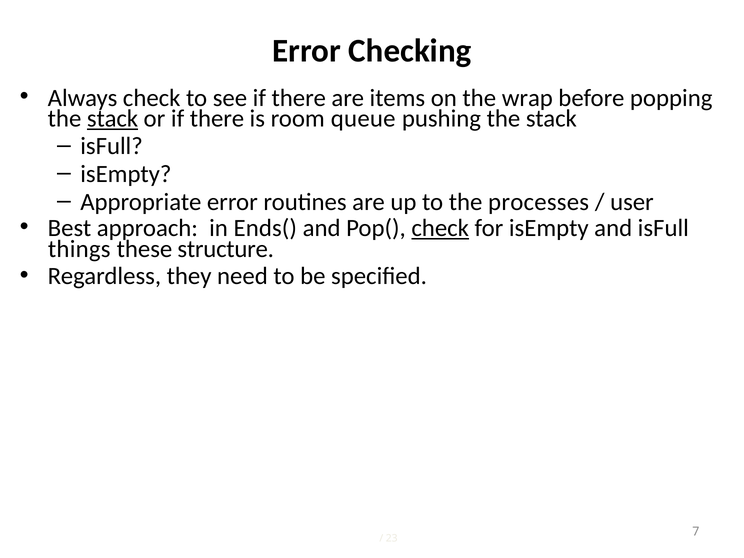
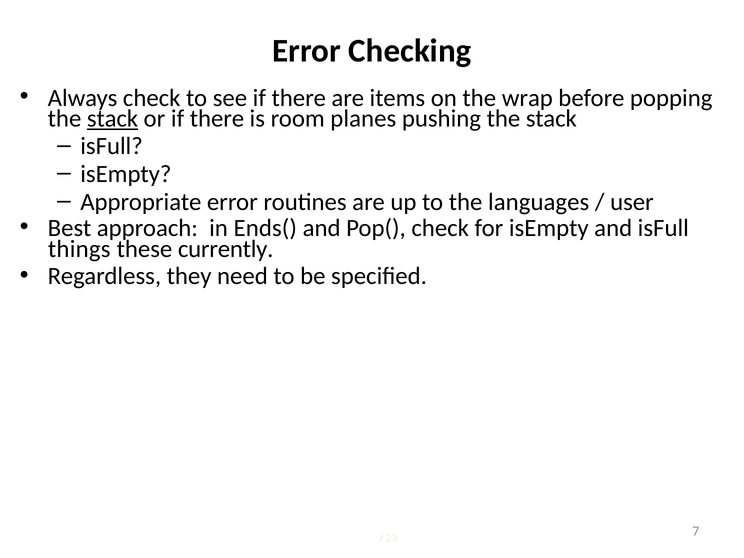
queue: queue -> planes (363, 119)
processes: processes -> languages (539, 202)
check underline: present -> none (440, 228)
structure: structure -> currently (226, 249)
